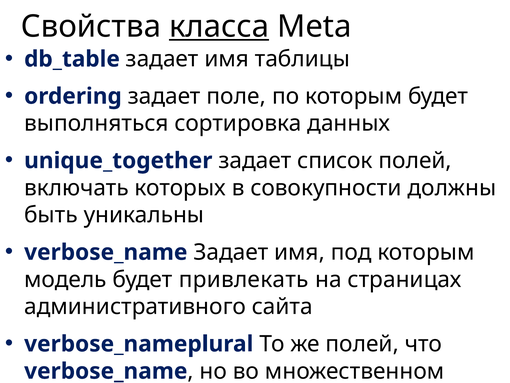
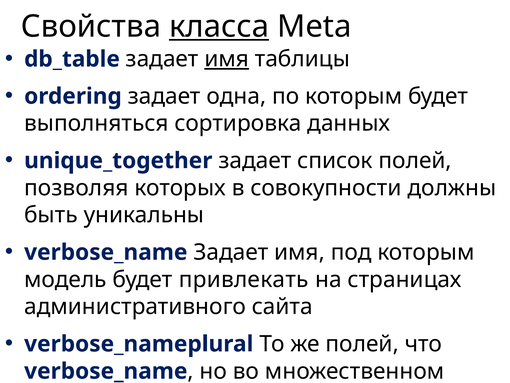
имя underline: none -> present (227, 59)
поле: поле -> одна (236, 96)
включать: включать -> позволяя (76, 188)
